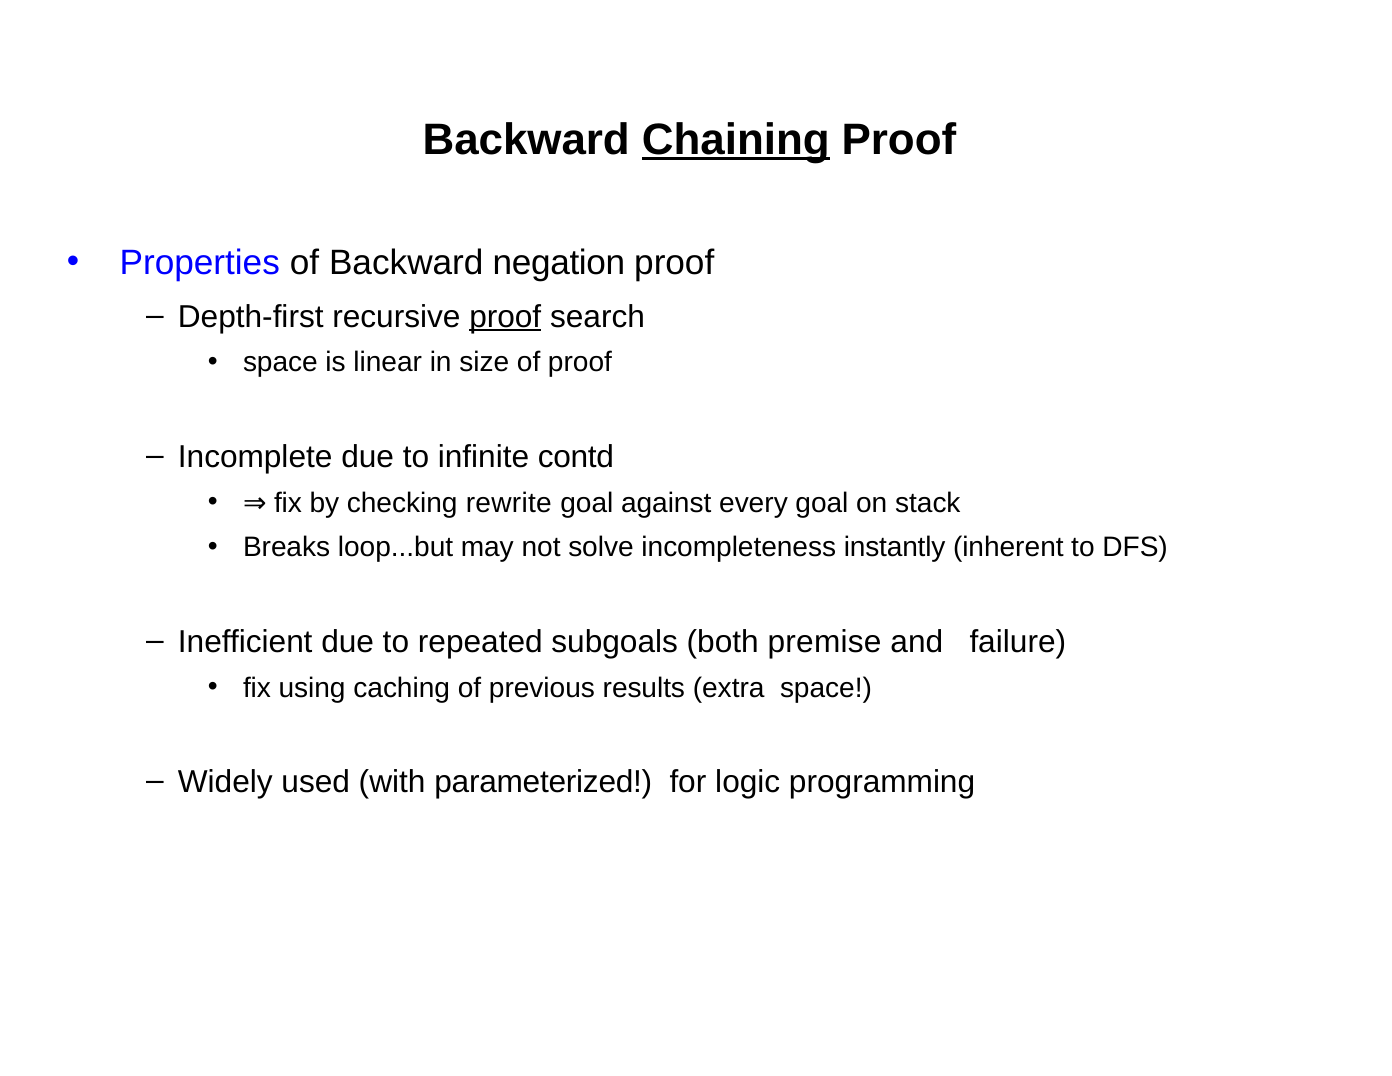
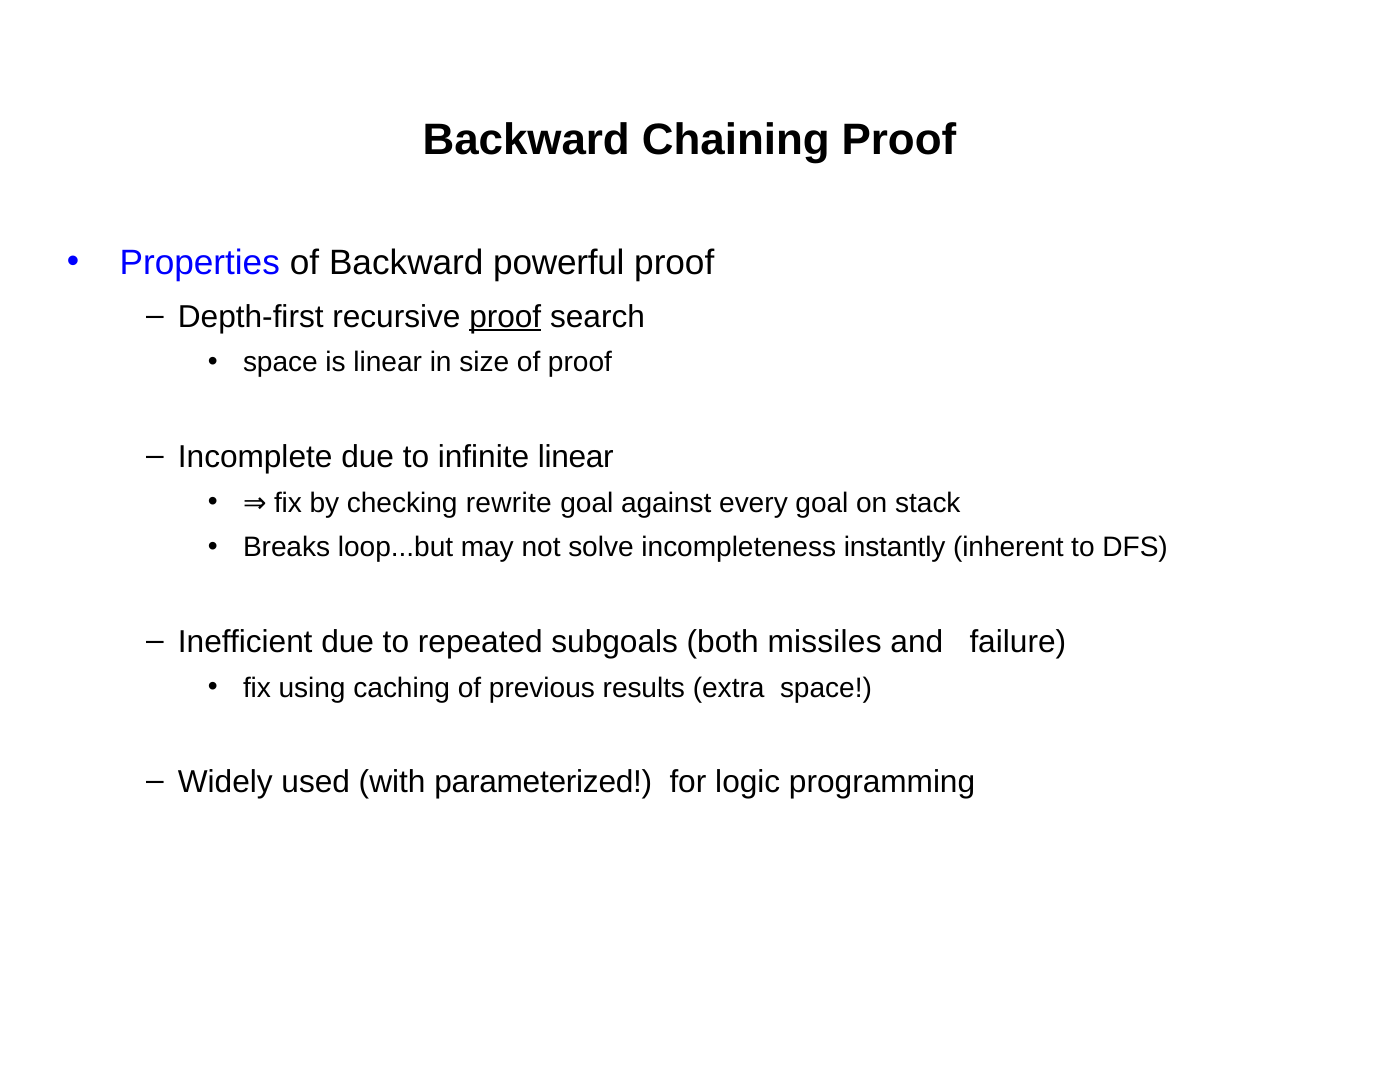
Chaining underline: present -> none (736, 140)
negation: negation -> powerful (559, 263)
infinite contd: contd -> linear (576, 457)
premise: premise -> missiles (825, 642)
